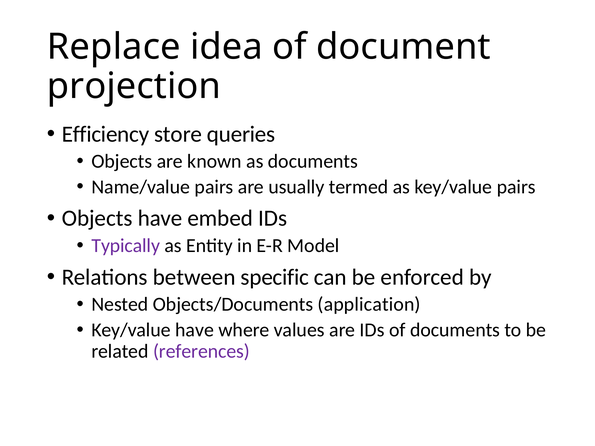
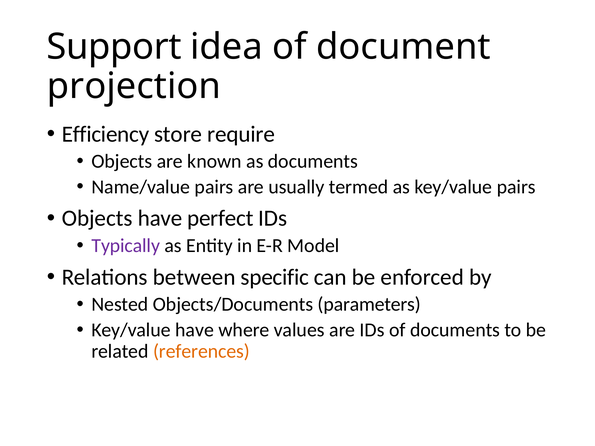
Replace: Replace -> Support (114, 47)
queries: queries -> require (241, 134)
embed: embed -> perfect (220, 218)
application: application -> parameters (369, 305)
references colour: purple -> orange (201, 352)
